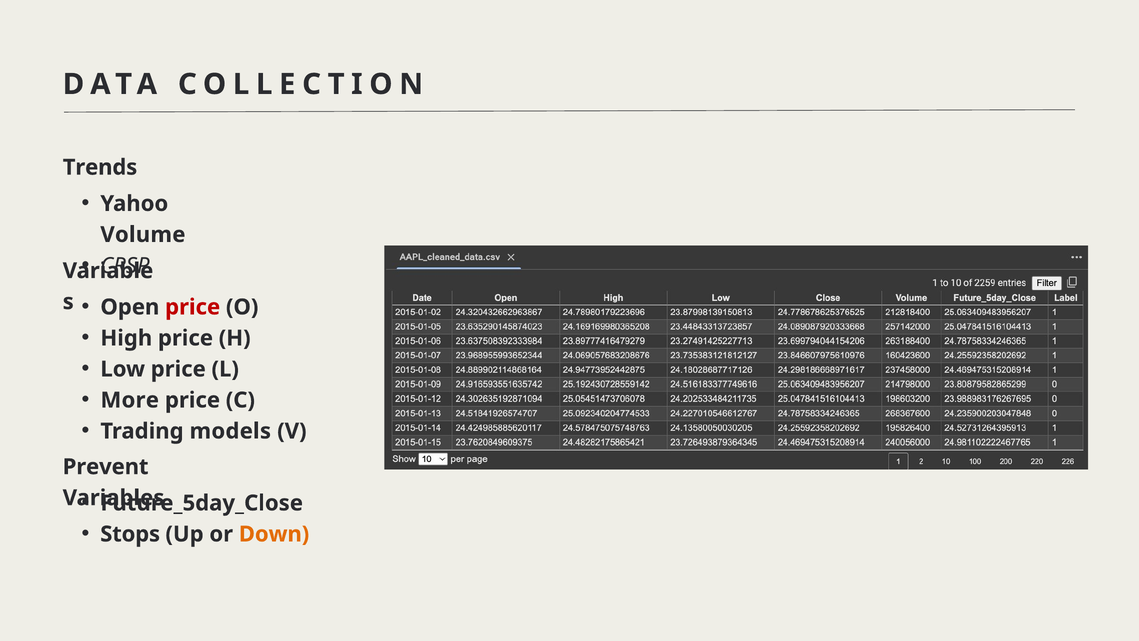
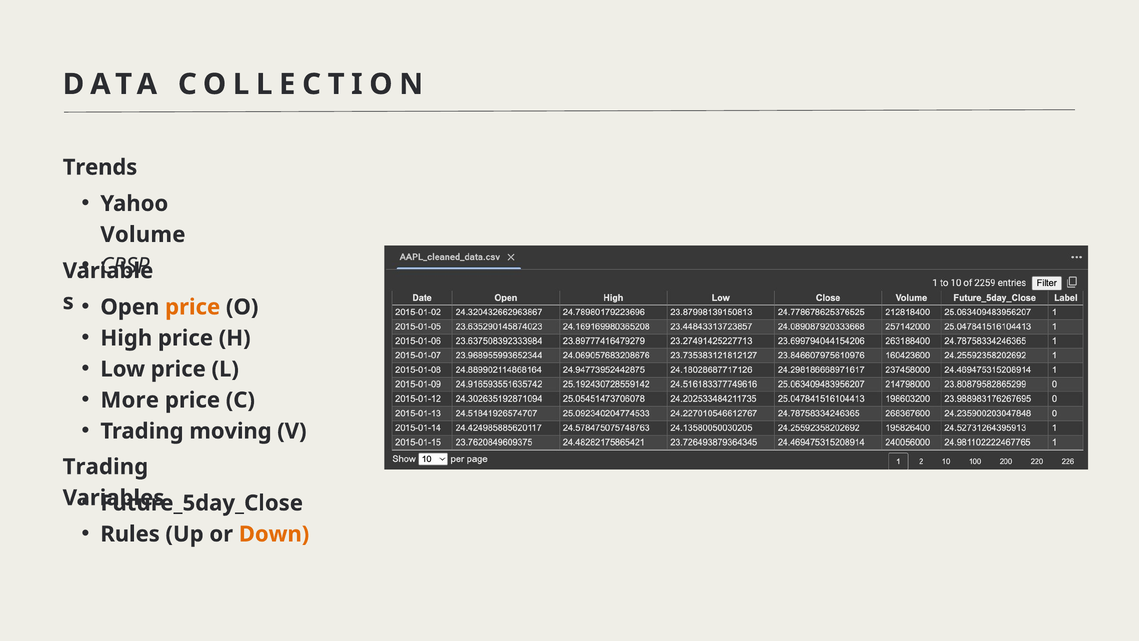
price colour: red -> orange (193, 307)
models: models -> moving (230, 431)
Prevent: Prevent -> Trading (105, 467)
Stops: Stops -> Rules (130, 534)
